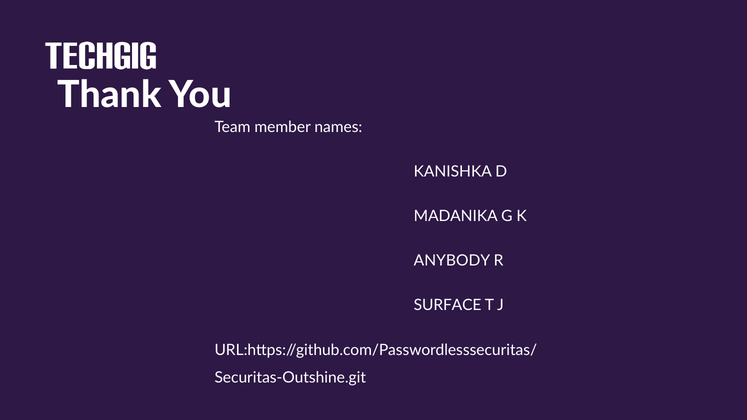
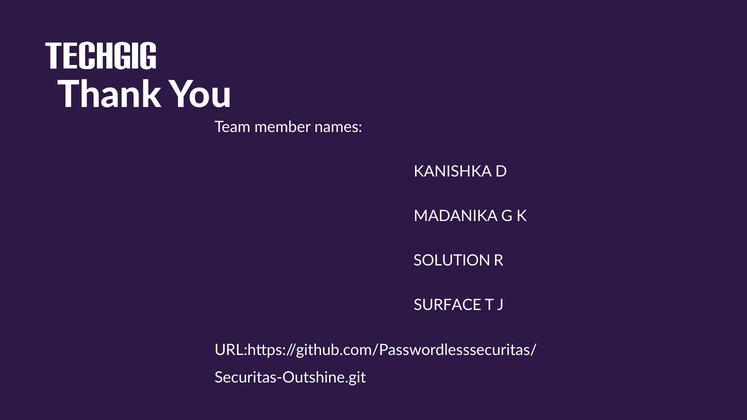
ANYBODY: ANYBODY -> SOLUTION (452, 261)
